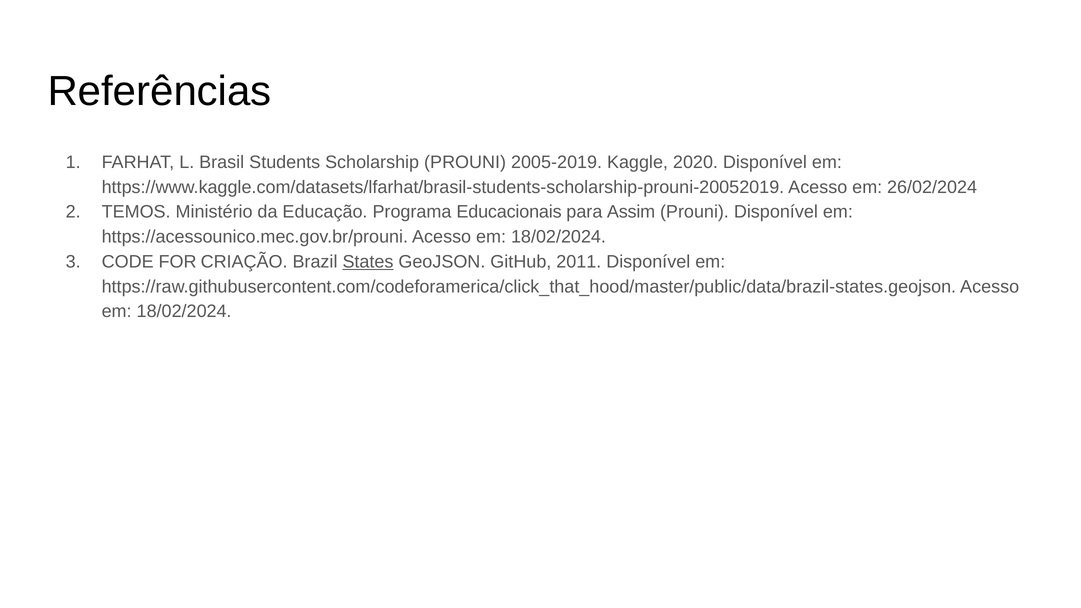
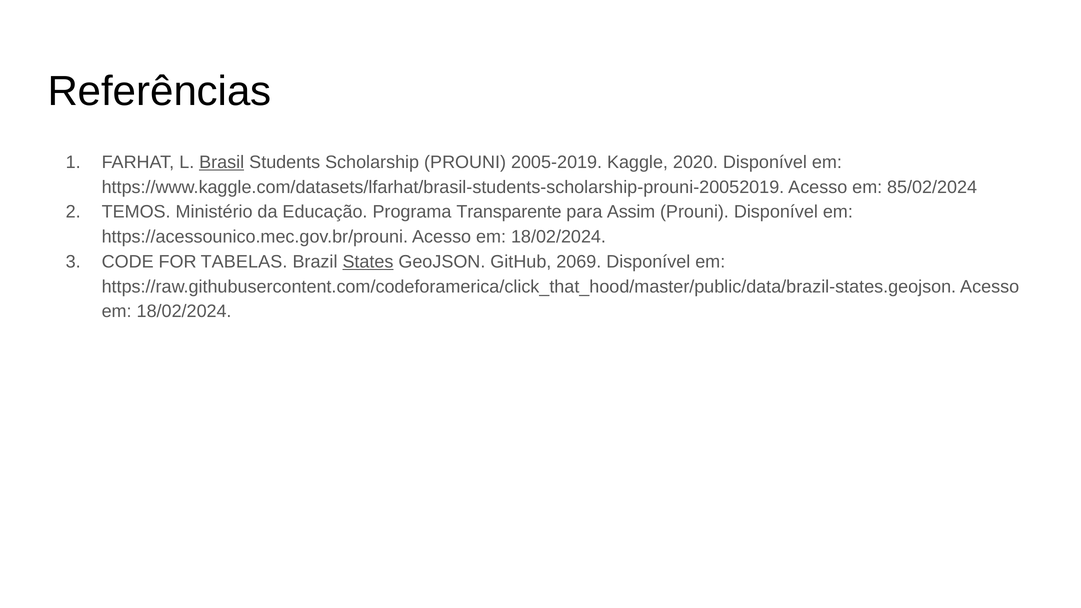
Brasil underline: none -> present (222, 162)
26/02/2024: 26/02/2024 -> 85/02/2024 (932, 187)
Educacionais: Educacionais -> Transparente (509, 212)
CRIAÇÃO: CRIAÇÃO -> TABELAS (244, 262)
2011: 2011 -> 2069 (579, 262)
